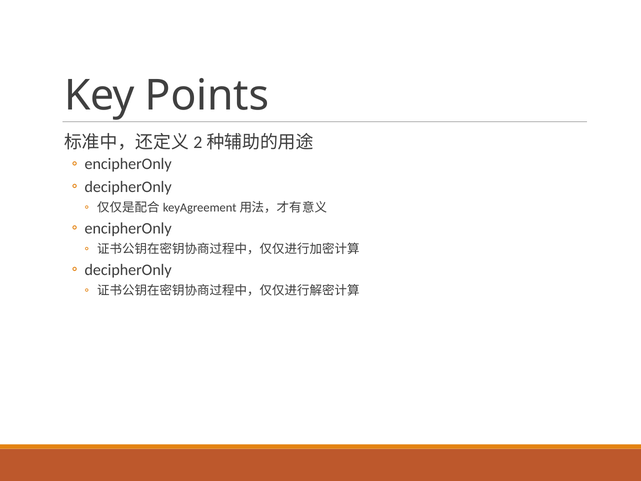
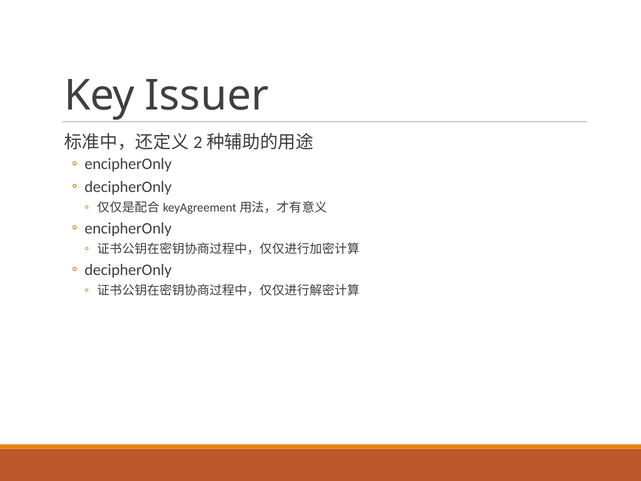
Points: Points -> Issuer (207, 96)
